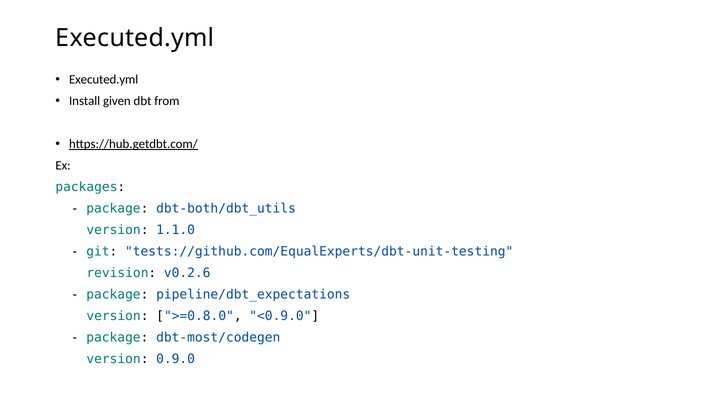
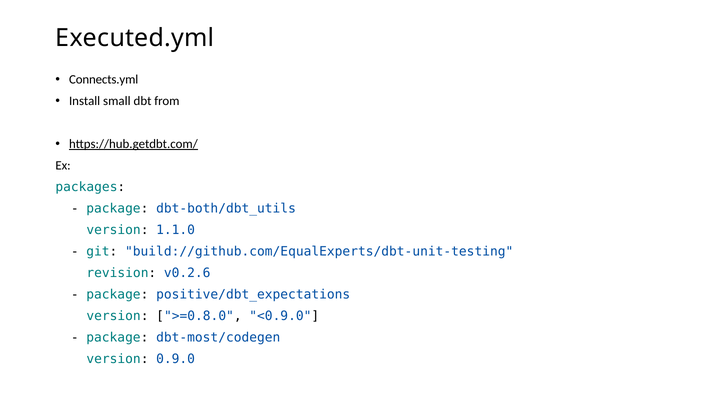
Executed.yml: Executed.yml -> Connects.yml (104, 79)
given: given -> small (117, 101)
tests://github.com/EqualExperts/dbt-unit-testing: tests://github.com/EqualExperts/dbt-unit-testing -> build://github.com/EqualExperts/dbt-unit-testing (319, 251)
pipeline/dbt_expectations: pipeline/dbt_expectations -> positive/dbt_expectations (253, 294)
